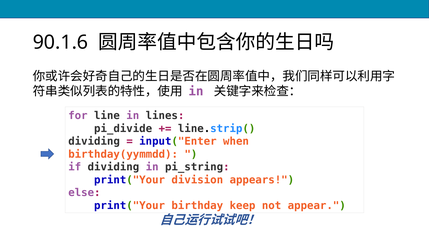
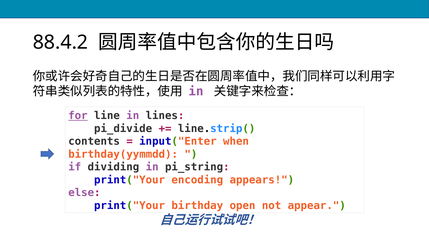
90.1.6: 90.1.6 -> 88.4.2 (60, 43)
for underline: none -> present (78, 116)
dividing: dividing -> contents (94, 142)
division: division -> encoding (197, 180)
keep: keep -> open (243, 206)
